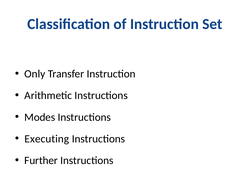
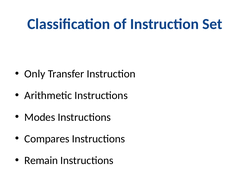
Executing: Executing -> Compares (47, 139)
Further: Further -> Remain (41, 161)
